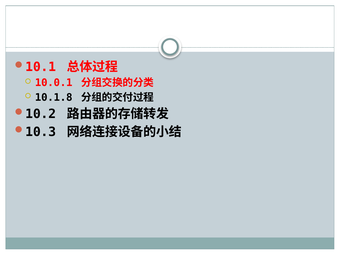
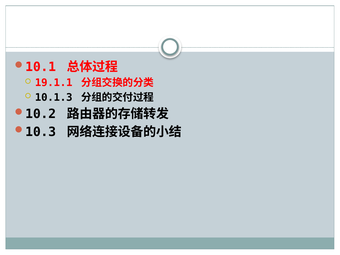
10.0.1: 10.0.1 -> 19.1.1 (54, 83)
10.1.8: 10.1.8 -> 10.1.3 (54, 97)
